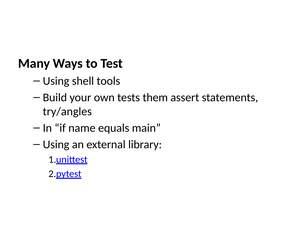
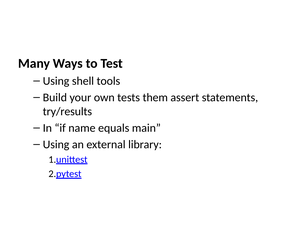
try/angles: try/angles -> try/results (67, 112)
